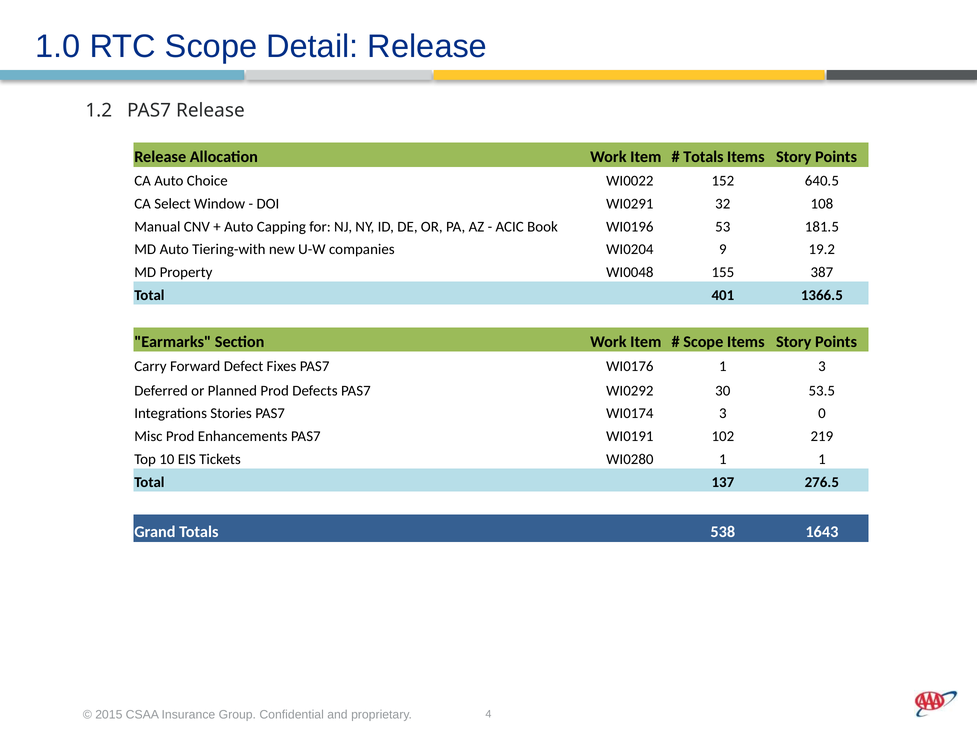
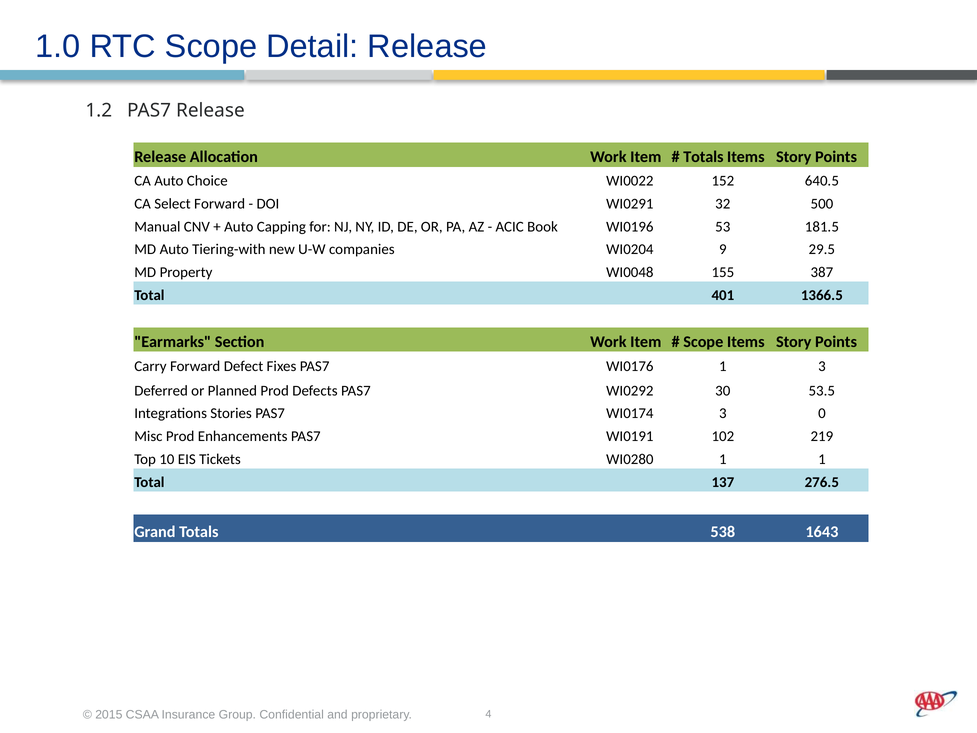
Select Window: Window -> Forward (220, 204)
108: 108 -> 500 (822, 204)
19.2: 19.2 -> 29.5 (822, 249)
